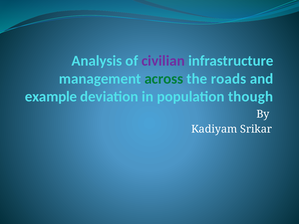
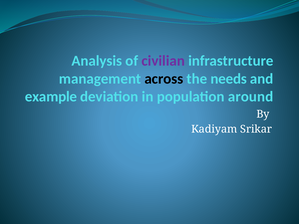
across colour: green -> black (164, 79)
roads: roads -> needs (229, 79)
though: though -> around (251, 97)
